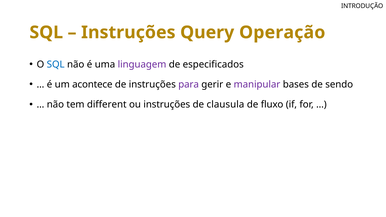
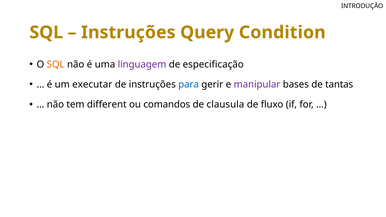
Operação: Operação -> Condition (282, 32)
SQL colour: blue -> orange (56, 64)
especificados: especificados -> especificação (213, 64)
acontece: acontece -> executar (92, 84)
para colour: purple -> blue (189, 84)
sendo: sendo -> tantas (339, 84)
ou instruções: instruções -> comandos (167, 105)
